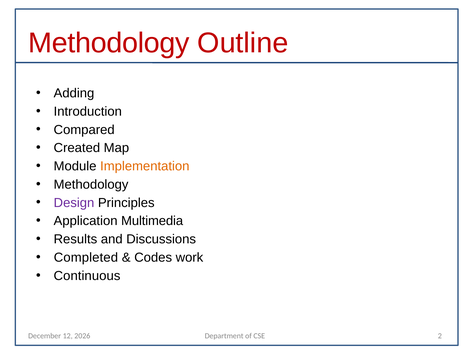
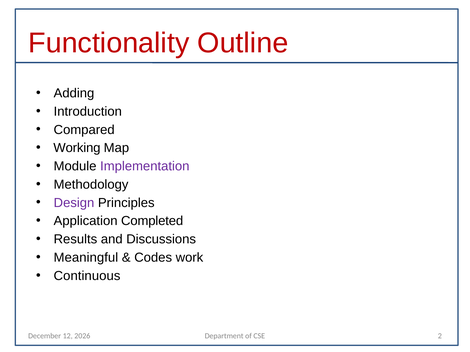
Methodology: Methodology -> Functionality (109, 43)
Created: Created -> Working (77, 148)
Implementation colour: orange -> purple (145, 166)
Multimedia: Multimedia -> Completed (152, 221)
Completed: Completed -> Meaningful (86, 258)
